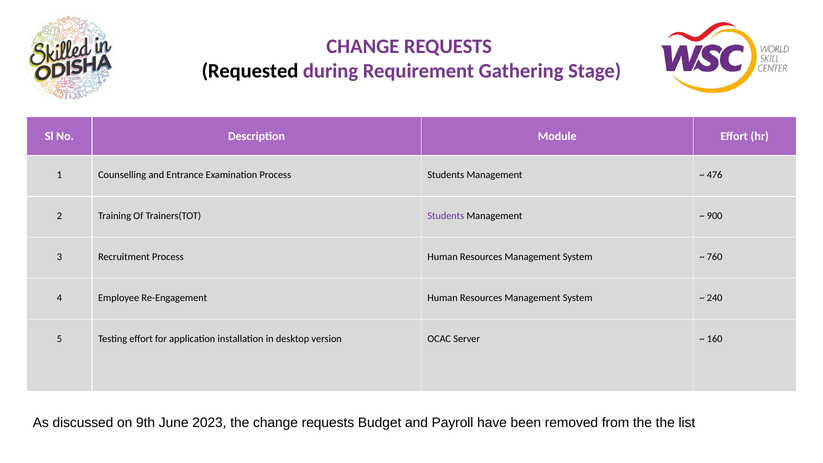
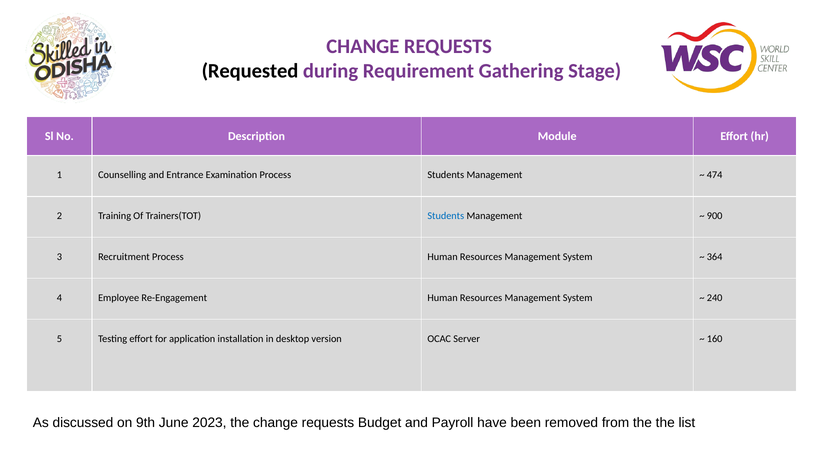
476: 476 -> 474 (715, 175)
Students colour: purple -> blue (446, 216)
760: 760 -> 364 (715, 257)
